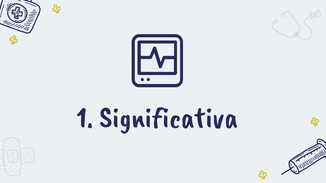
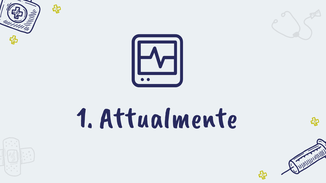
Significativa: Significativa -> Attualmente (168, 118)
